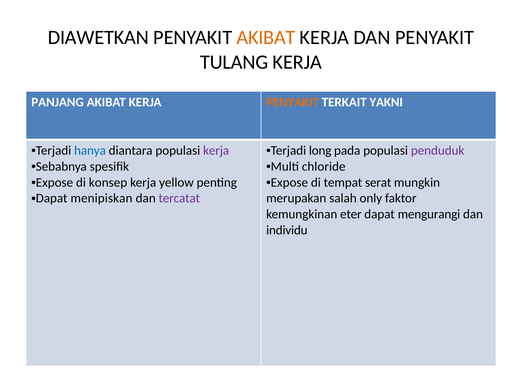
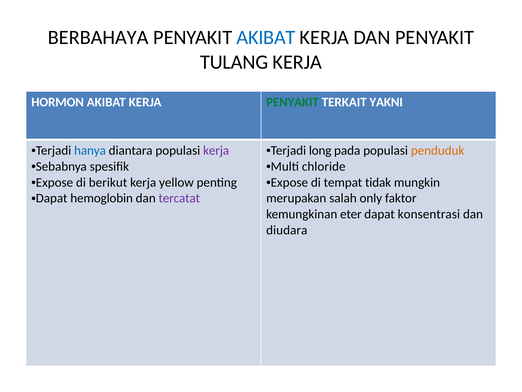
DIAWETKAN: DIAWETKAN -> BERBAHAYA (98, 38)
AKIBAT colour: orange -> blue (266, 38)
PANJANG: PANJANG -> HORMON (58, 102)
PENYAKIT colour: orange -> green (293, 102)
penduduk colour: purple -> orange (438, 150)
konsep: konsep -> berikut (108, 182)
serat: serat -> tidak (378, 182)
menipiskan: menipiskan -> hemoglobin (102, 198)
mengurangi: mengurangi -> konsentrasi (429, 214)
individu: individu -> diudara (287, 230)
